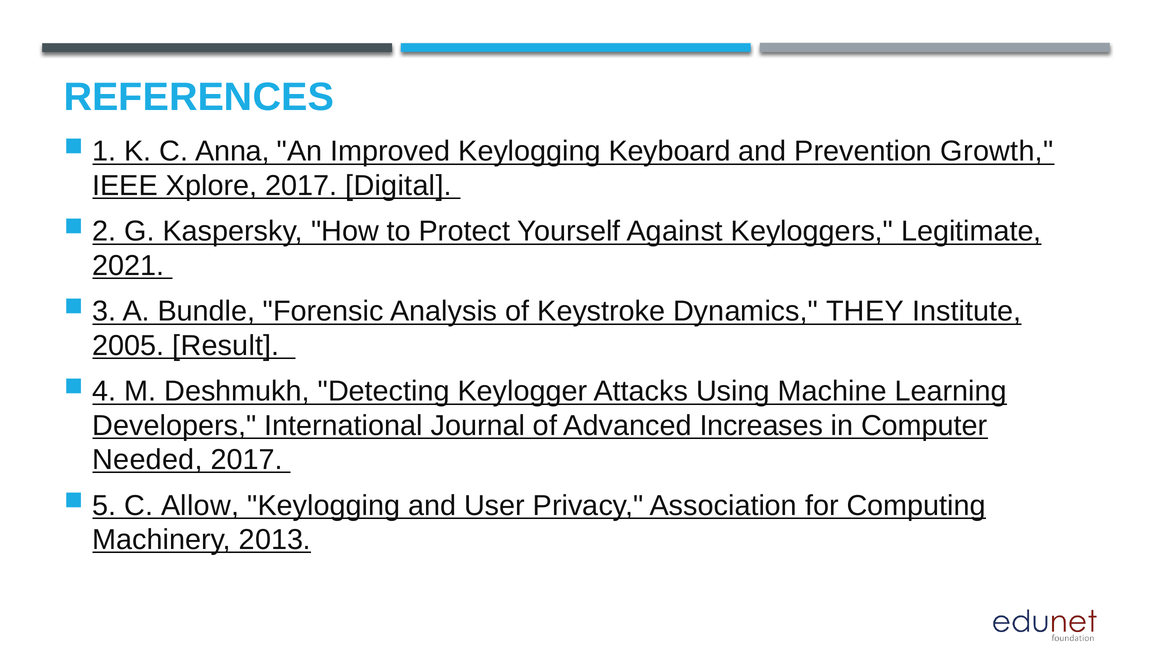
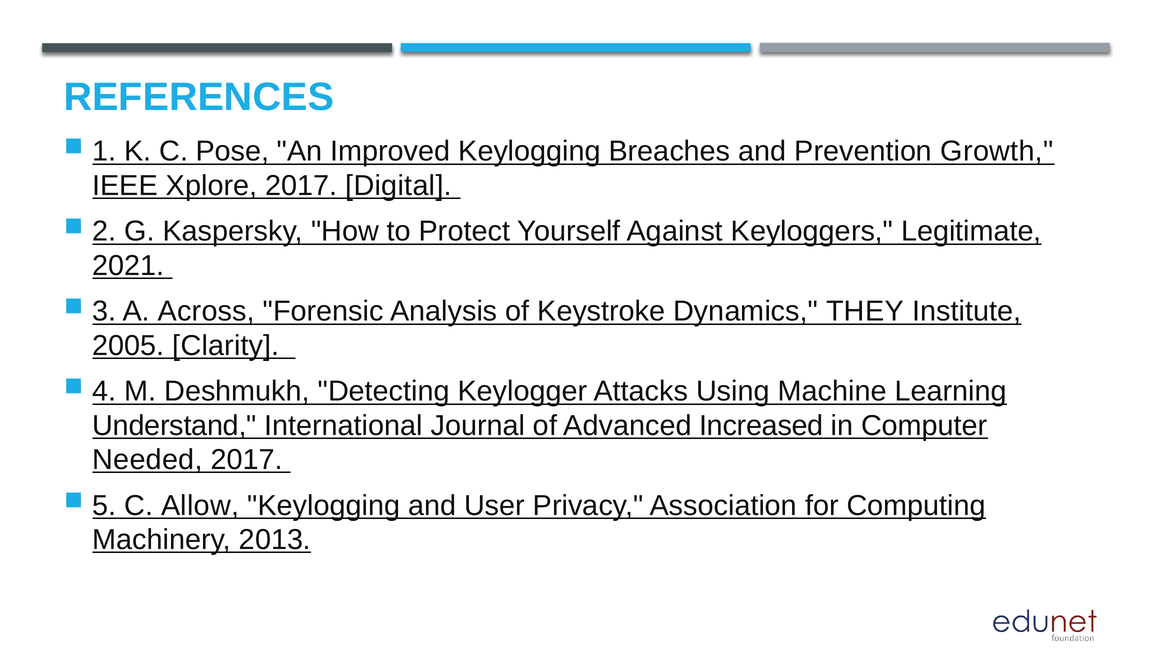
Anna: Anna -> Pose (232, 151)
Keyboard: Keyboard -> Breaches (670, 151)
Bundle: Bundle -> Across (206, 311)
Result: Result -> Clarity (226, 346)
Developers: Developers -> Understand (174, 426)
Increases: Increases -> Increased (761, 426)
